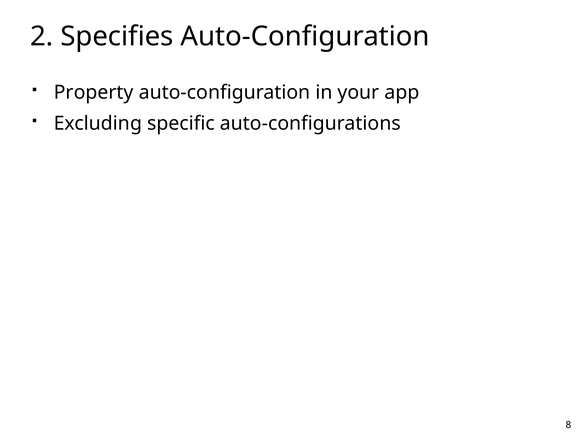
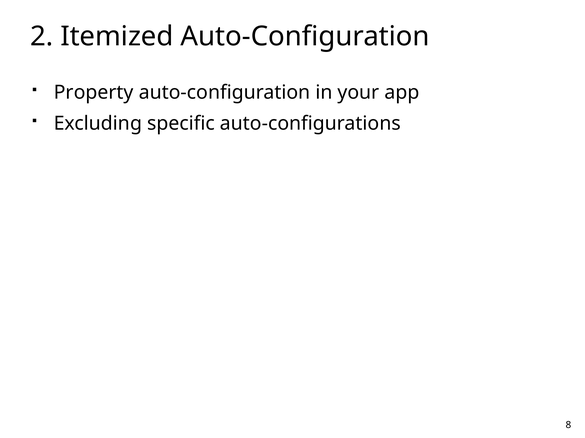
Specifies: Specifies -> Itemized (117, 36)
